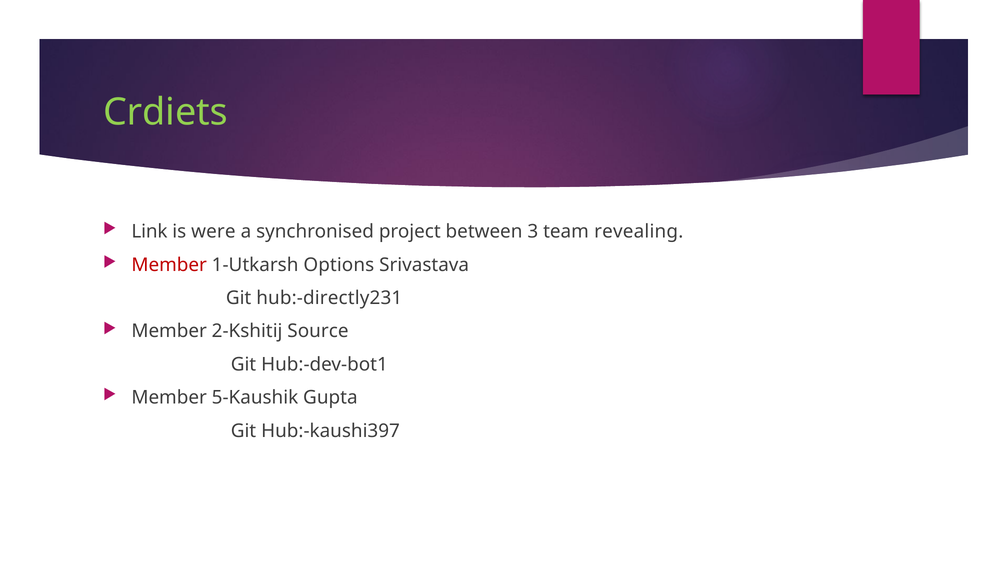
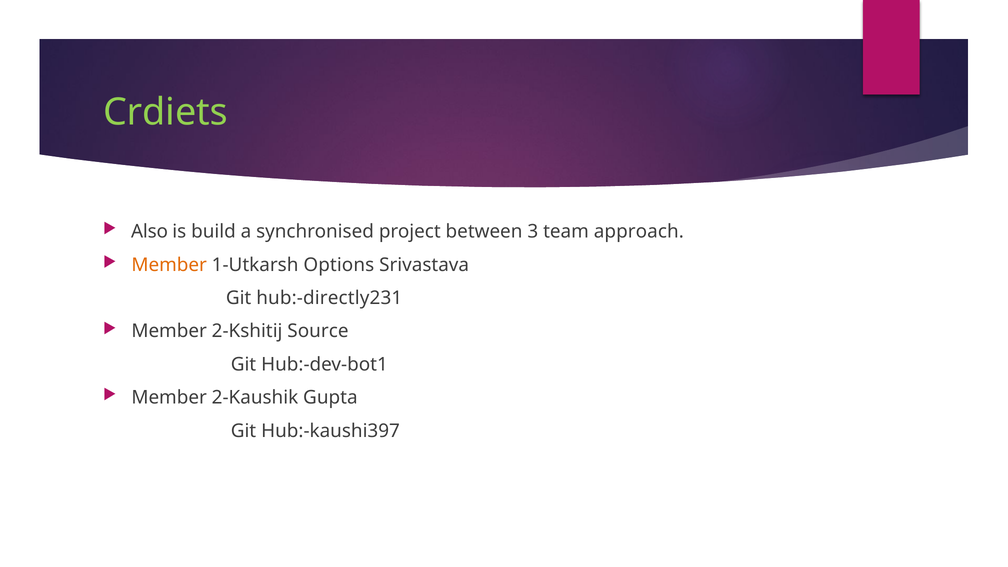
Link: Link -> Also (150, 232)
were: were -> build (213, 232)
revealing: revealing -> approach (639, 232)
Member colour: red -> orange (169, 265)
5-Kaushik: 5-Kaushik -> 2-Kaushik (255, 398)
